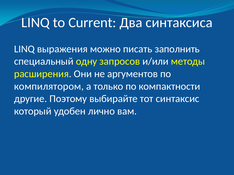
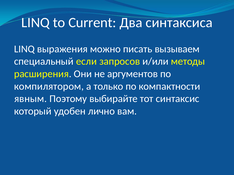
заполнить: заполнить -> вызываем (177, 49)
одну: одну -> если (86, 62)
другие: другие -> явным (31, 99)
